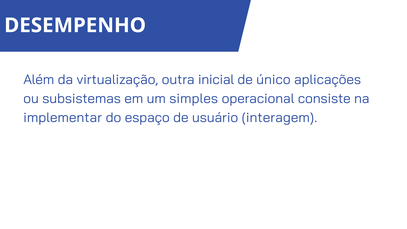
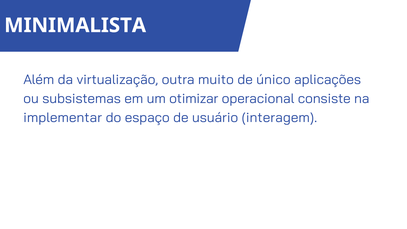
DESEMPENHO: DESEMPENHO -> MINIMALISTA (75, 25)
inicial: inicial -> muito (216, 80)
simples: simples -> otimizar (194, 99)
